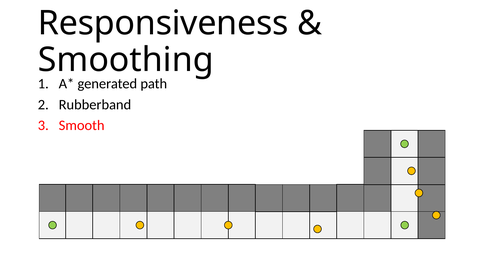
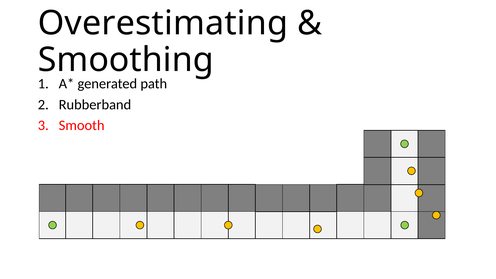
Responsiveness: Responsiveness -> Overestimating (163, 23)
